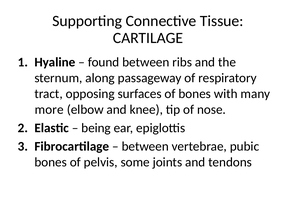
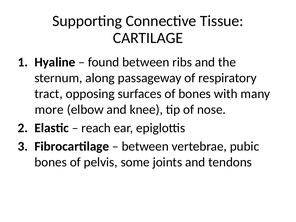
being: being -> reach (96, 128)
